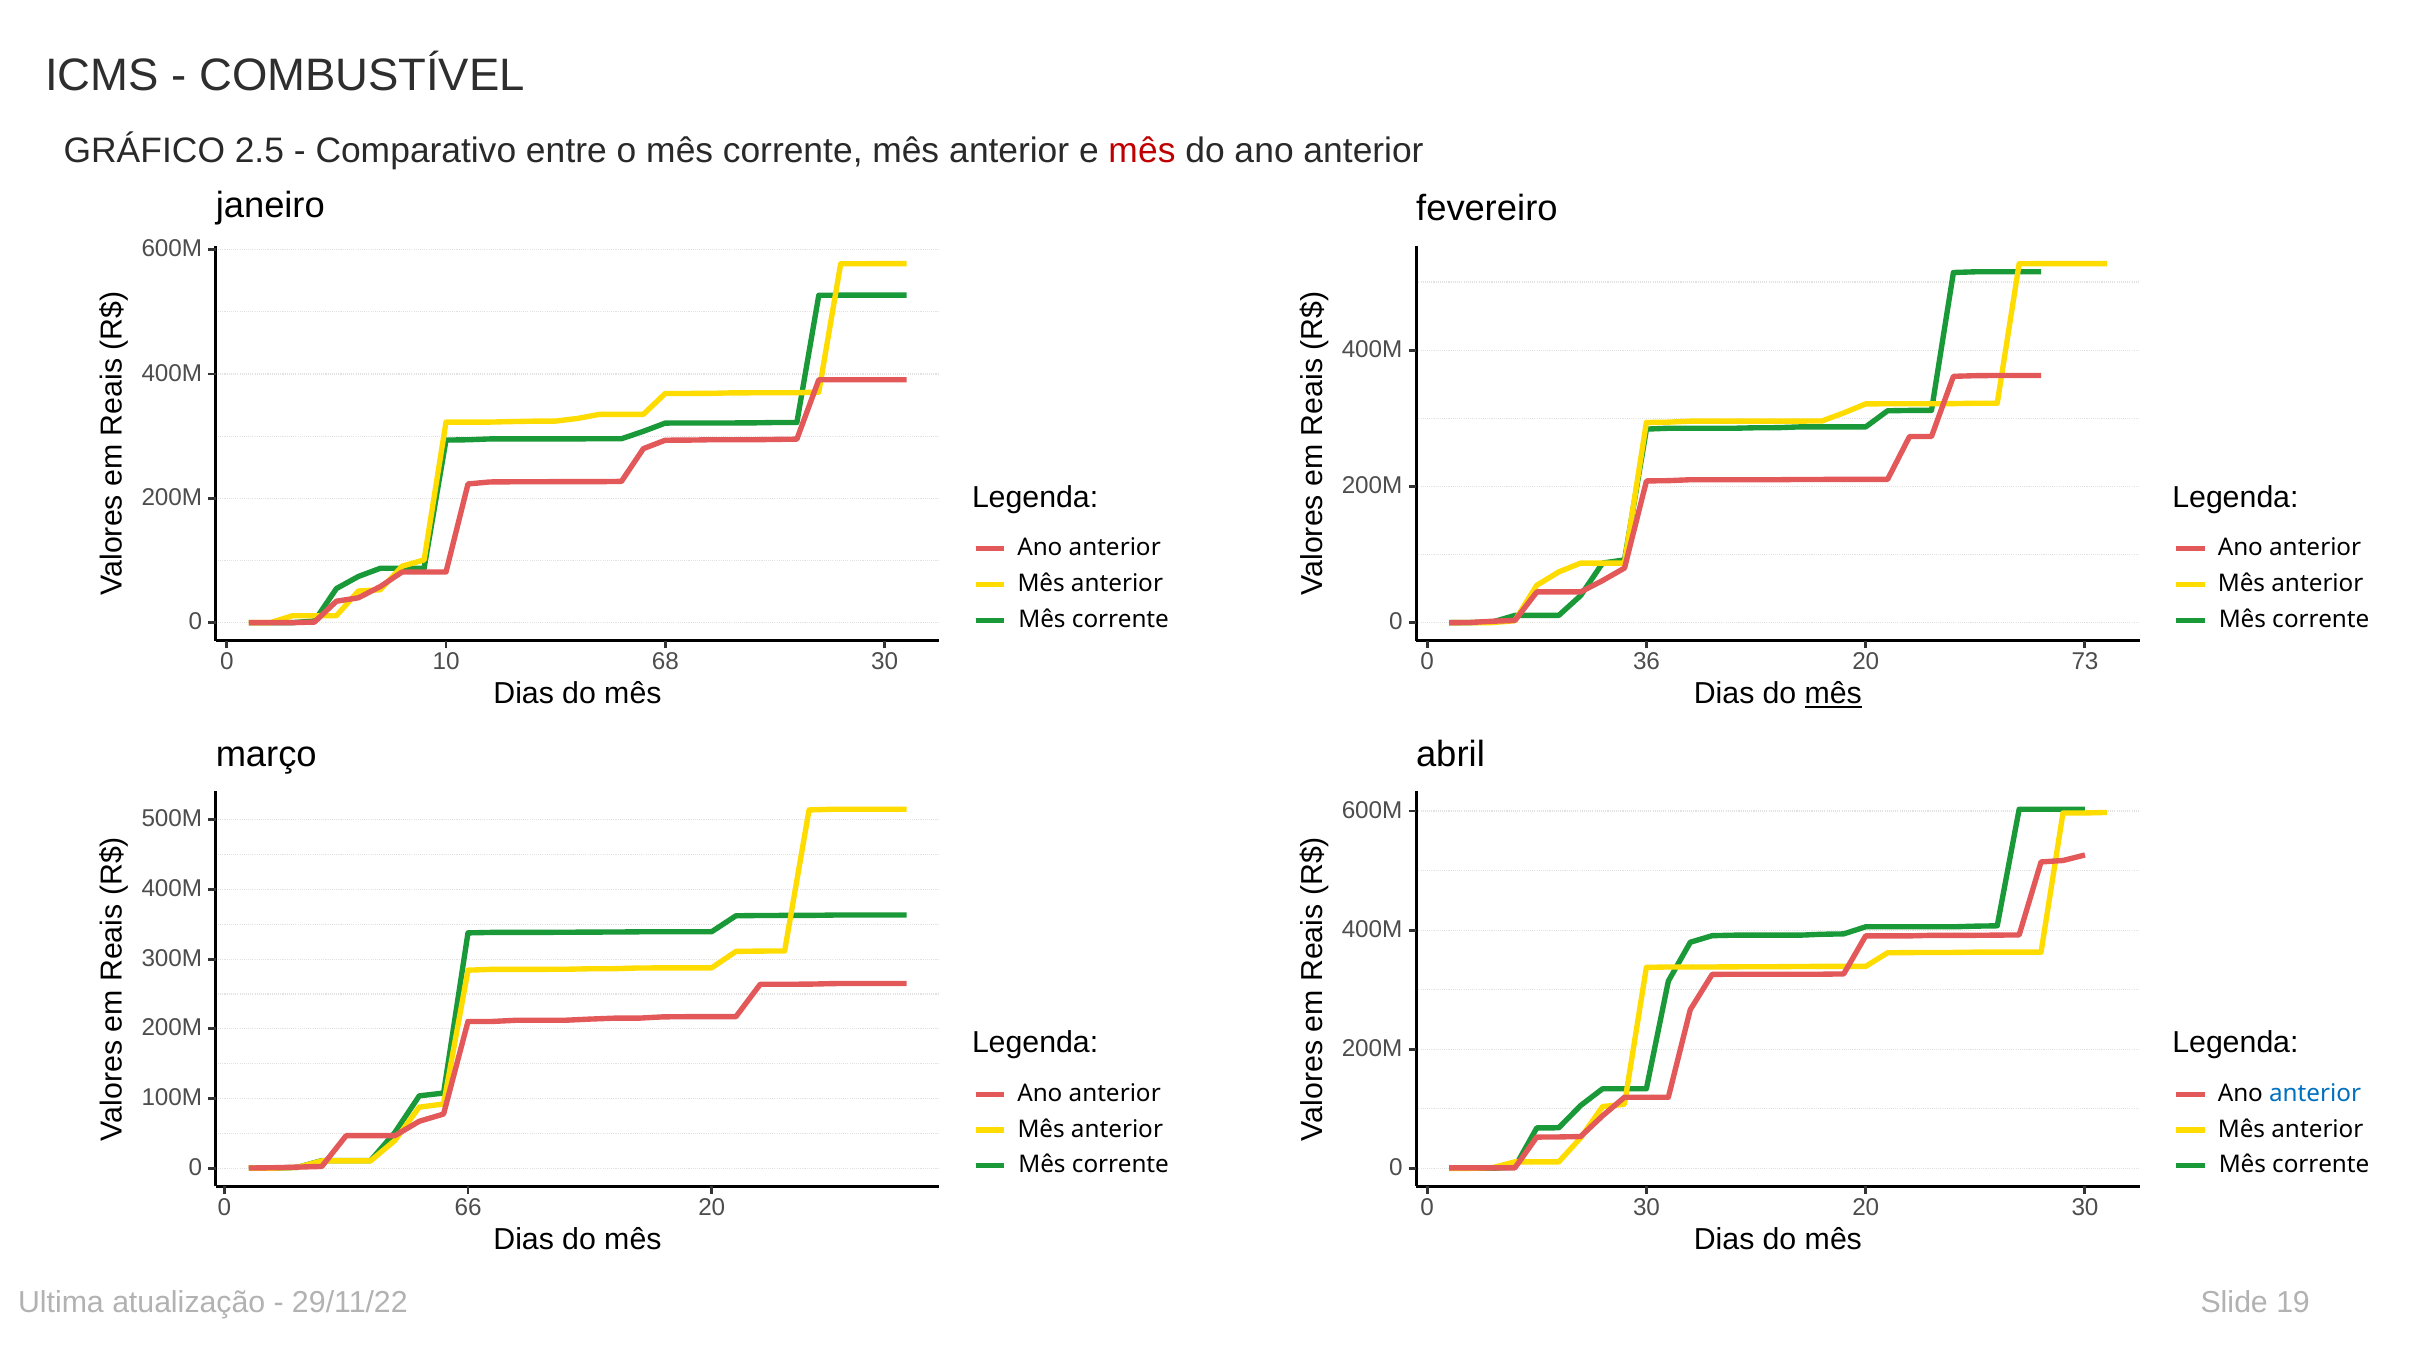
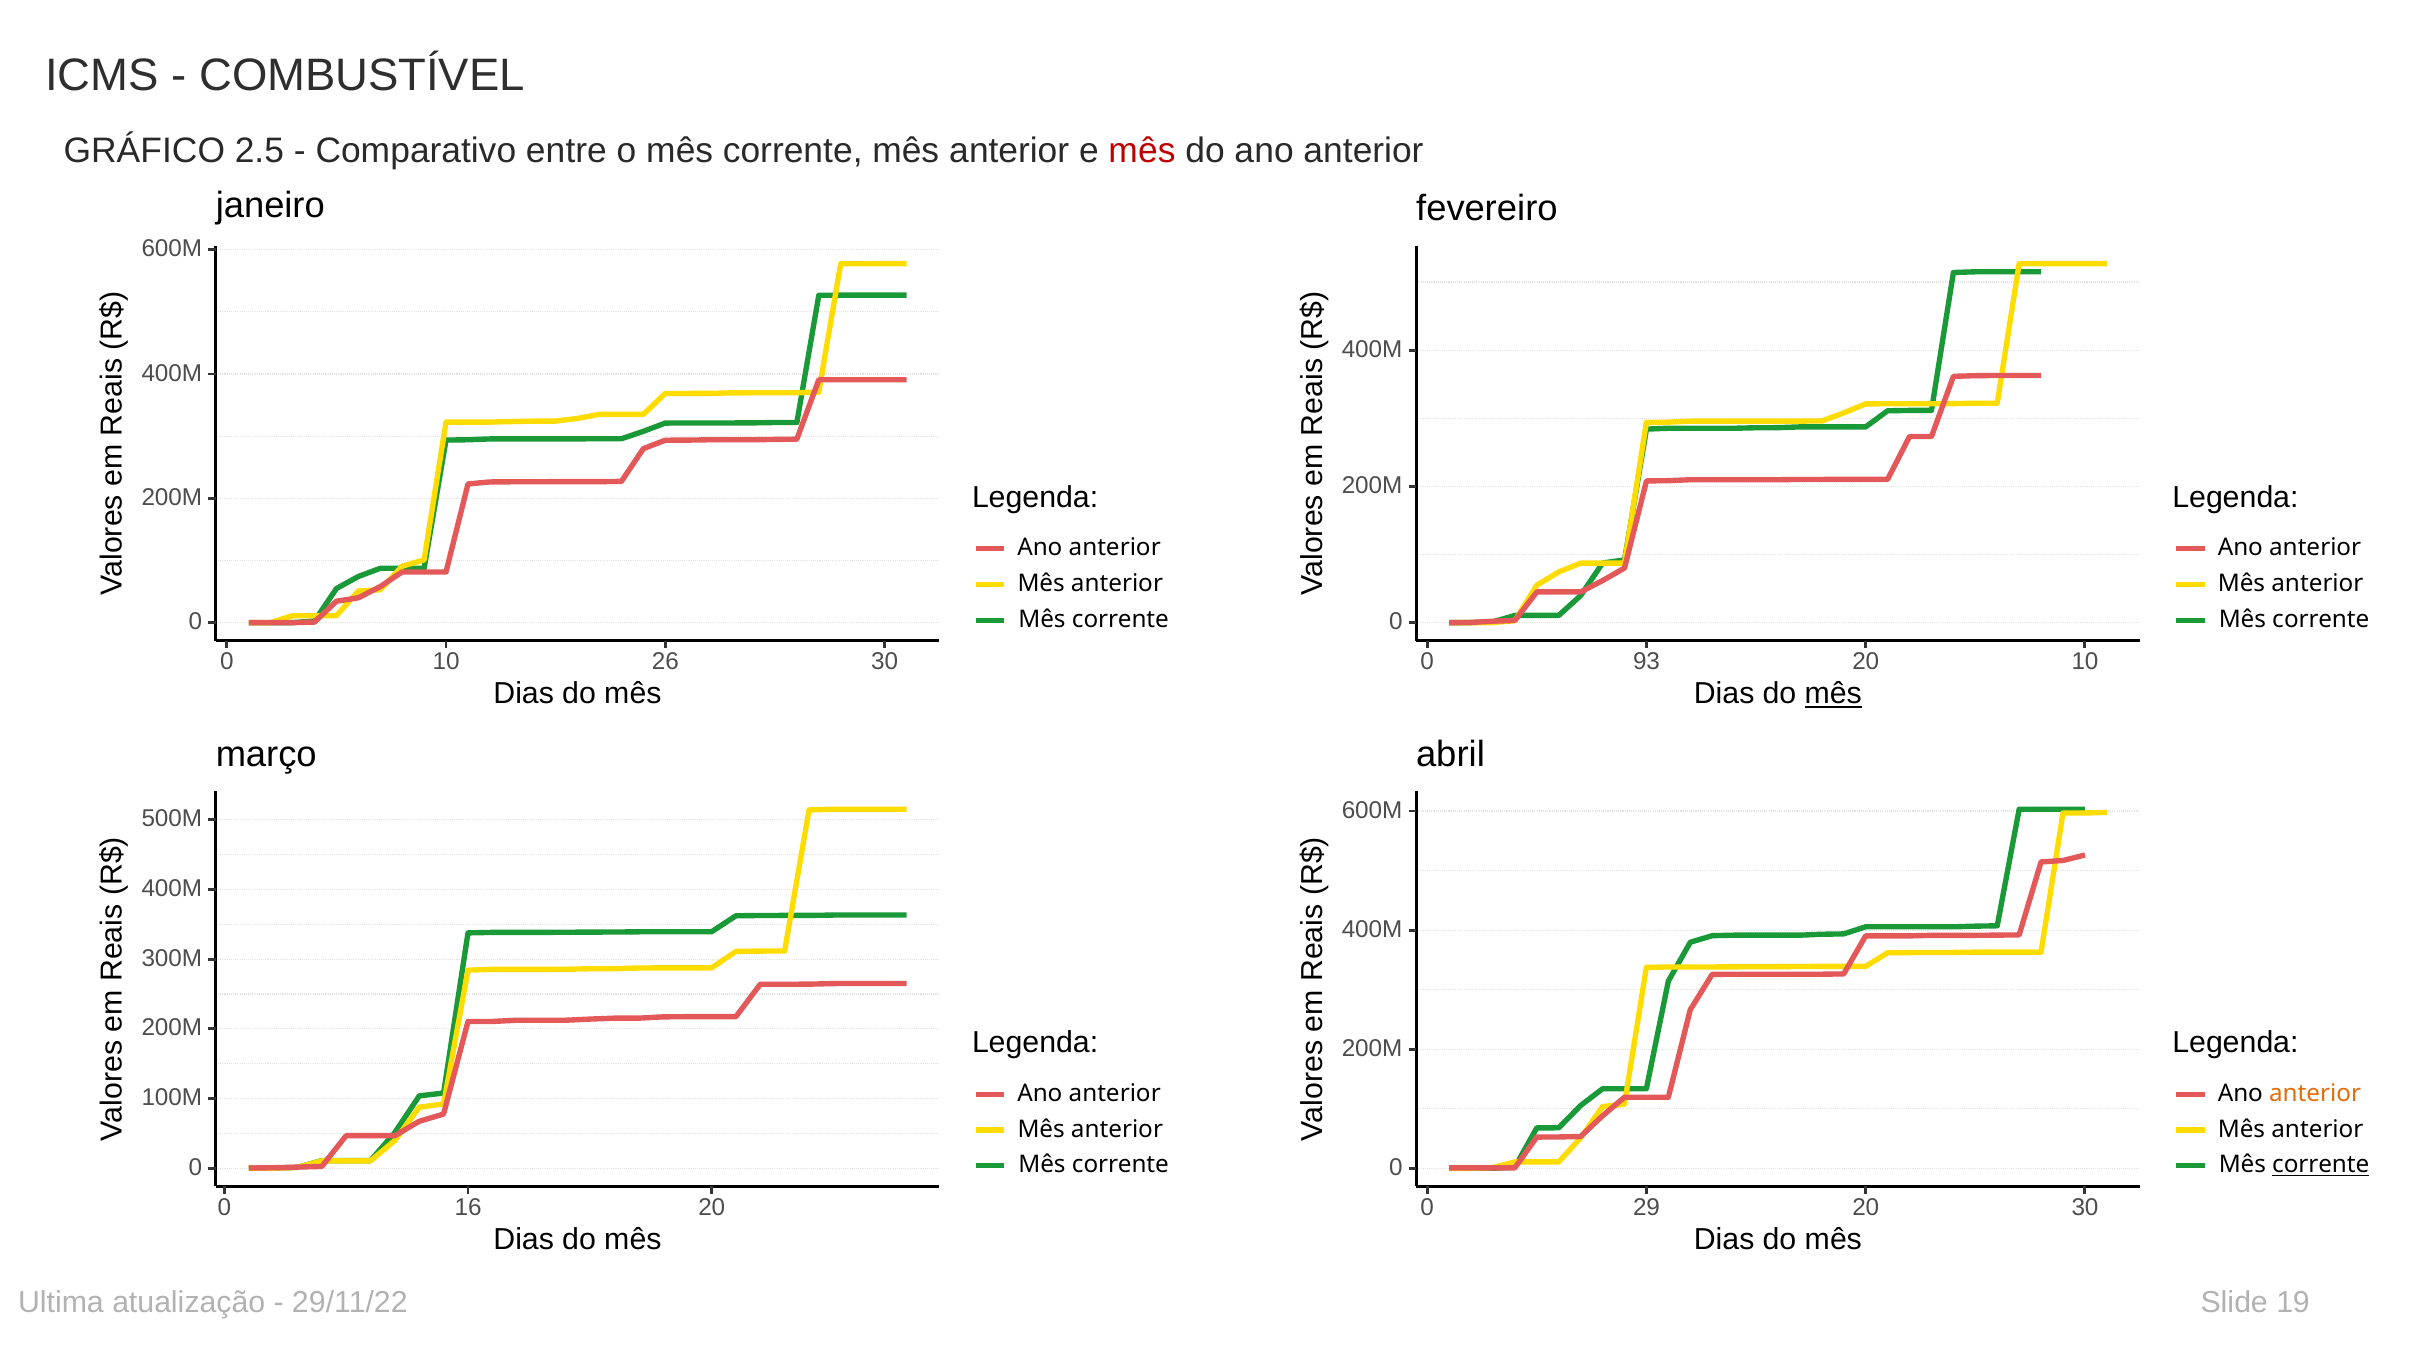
68: 68 -> 26 (665, 662)
36: 36 -> 93 (1647, 662)
20 73: 73 -> 10 (2085, 662)
anterior colour: blue -> orange (2315, 1093)
corrente underline: none -> present (2321, 1165)
66: 66 -> 16 (468, 1208)
0 30: 30 -> 29 (1647, 1208)
